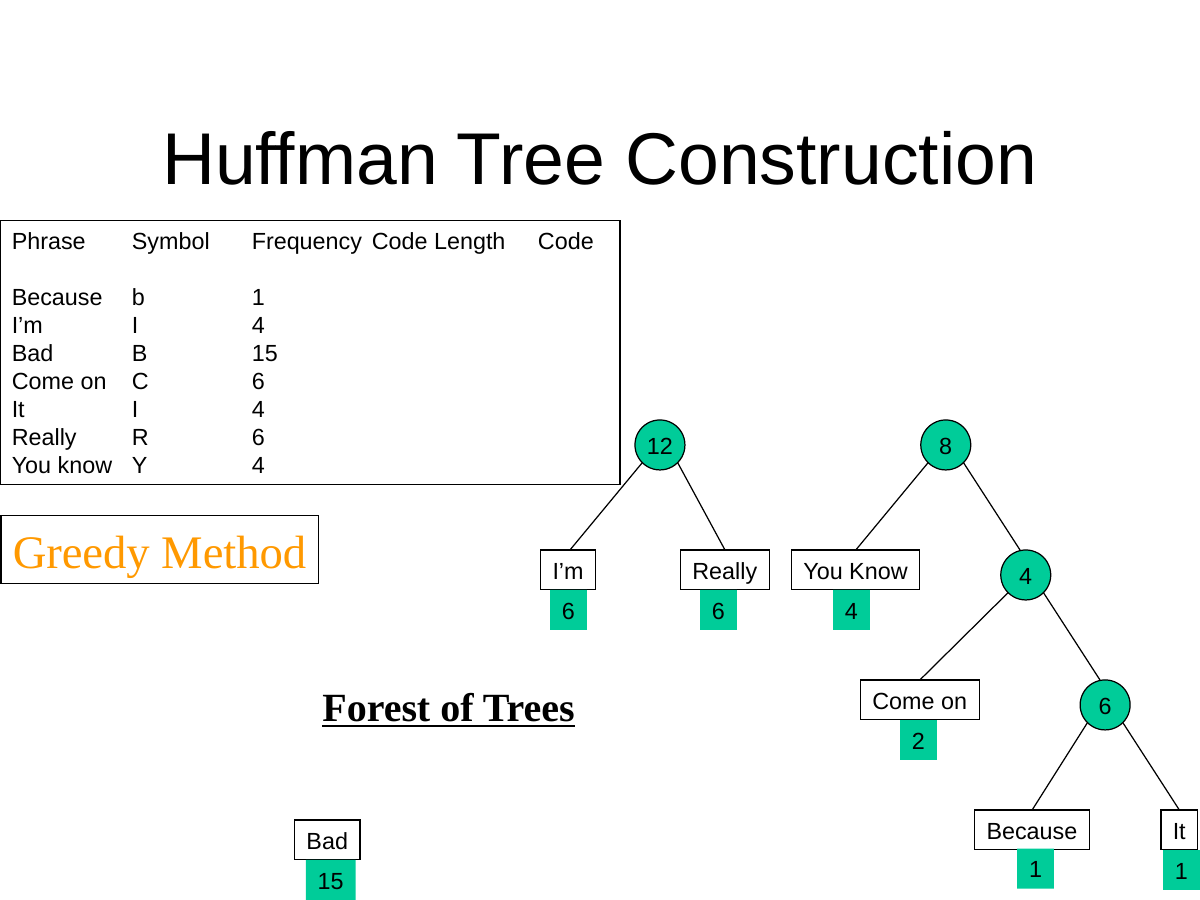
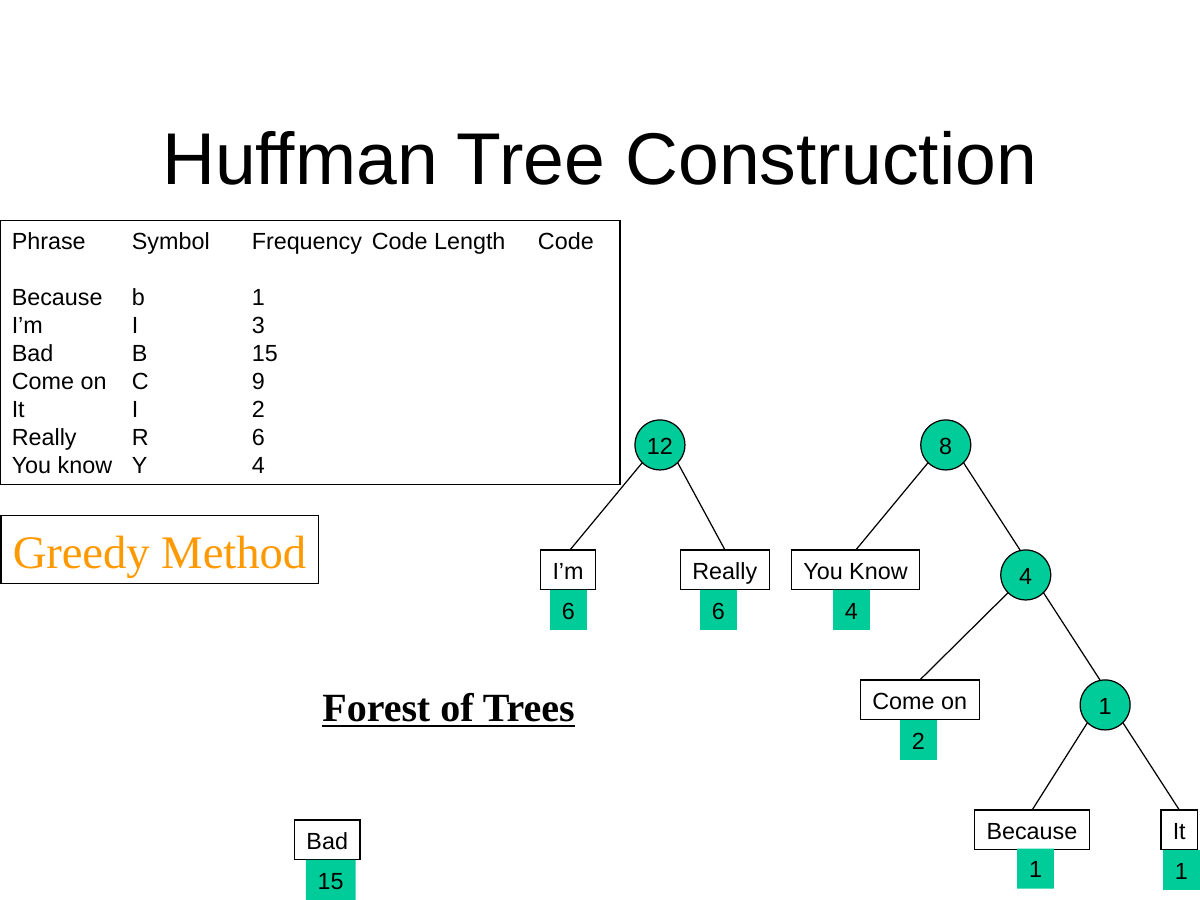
I’m I 4: 4 -> 3 (258, 326)
C 6: 6 -> 9 (258, 382)
It I 4: 4 -> 2 (258, 410)
Trees 6: 6 -> 1 (1105, 707)
